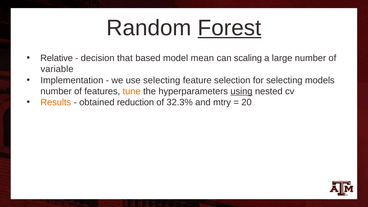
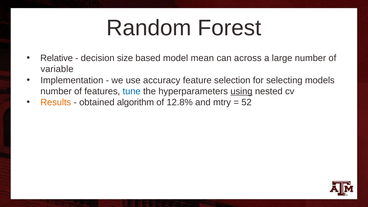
Forest underline: present -> none (230, 28)
that: that -> size (125, 58)
scaling: scaling -> across (248, 58)
use selecting: selecting -> accuracy (162, 80)
tune colour: orange -> blue (132, 91)
reduction: reduction -> algorithm (135, 102)
32.3%: 32.3% -> 12.8% (180, 102)
20: 20 -> 52 (247, 102)
